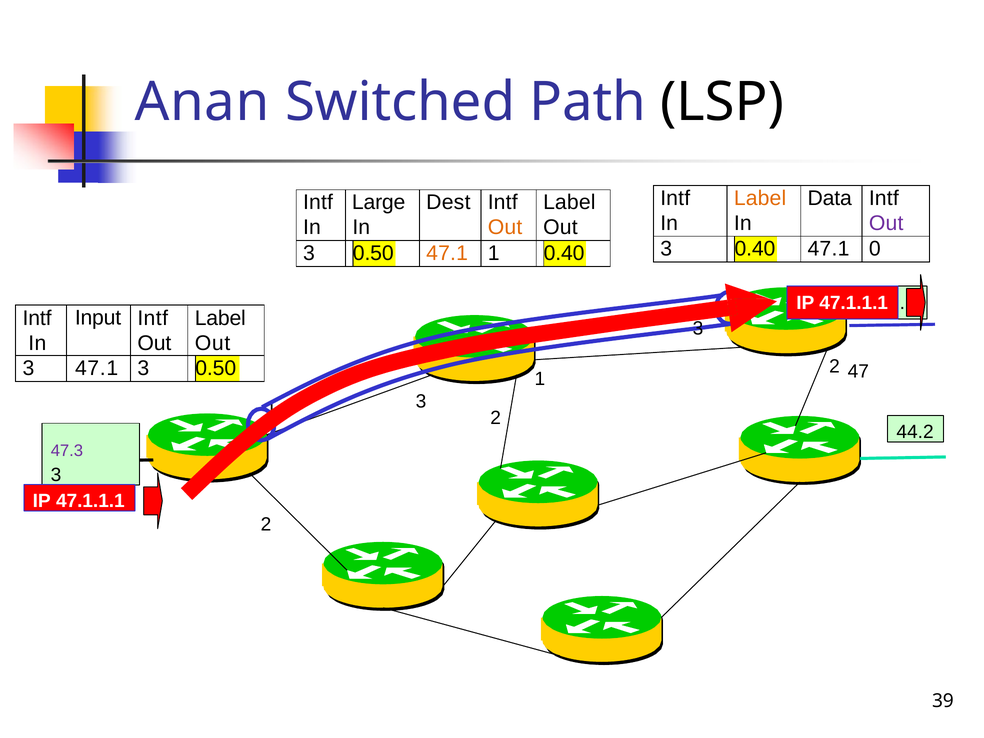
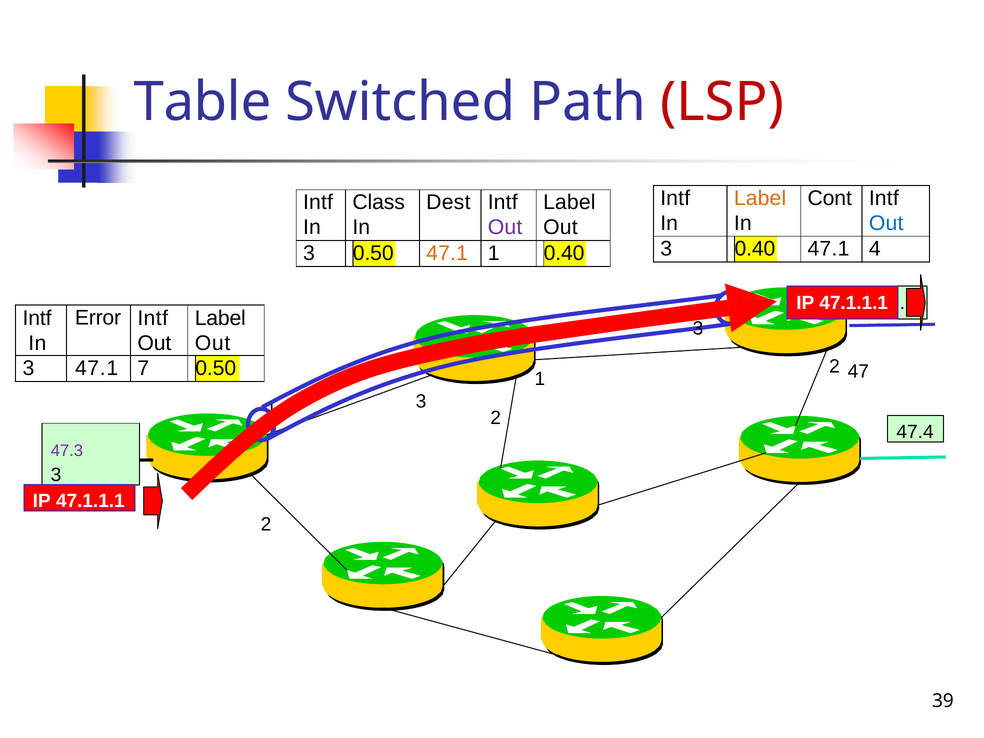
Anan: Anan -> Table (203, 102)
LSP colour: black -> red (722, 102)
Data: Data -> Cont (830, 198)
Large: Large -> Class (379, 202)
Out colour: purple -> blue (886, 223)
Out colour: orange -> purple (505, 228)
0: 0 -> 4 (875, 249)
Input: Input -> Error (98, 318)
47.1 3: 3 -> 7 (143, 368)
44.2: 44.2 -> 47.4 (915, 432)
